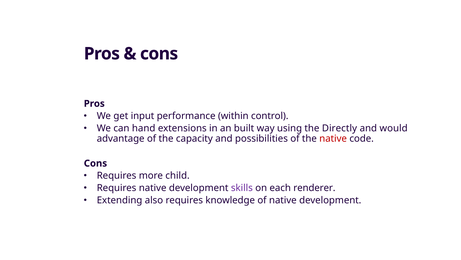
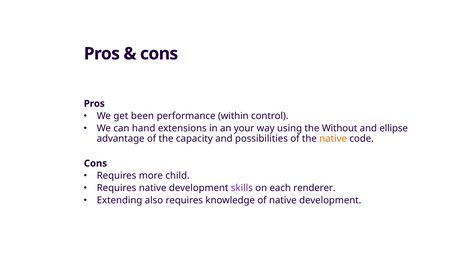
input: input -> been (142, 116)
built: built -> your (244, 128)
Directly: Directly -> Without (340, 128)
would: would -> ellipse (394, 128)
native colour: red -> orange (333, 138)
